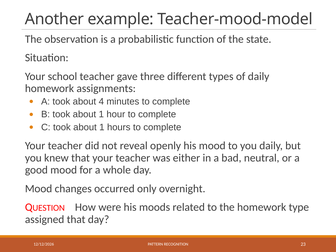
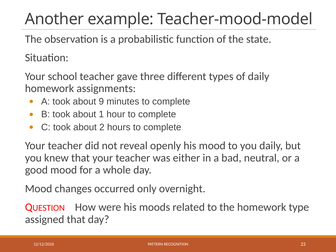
4: 4 -> 9 (101, 101)
C took about 1: 1 -> 2 (102, 127)
